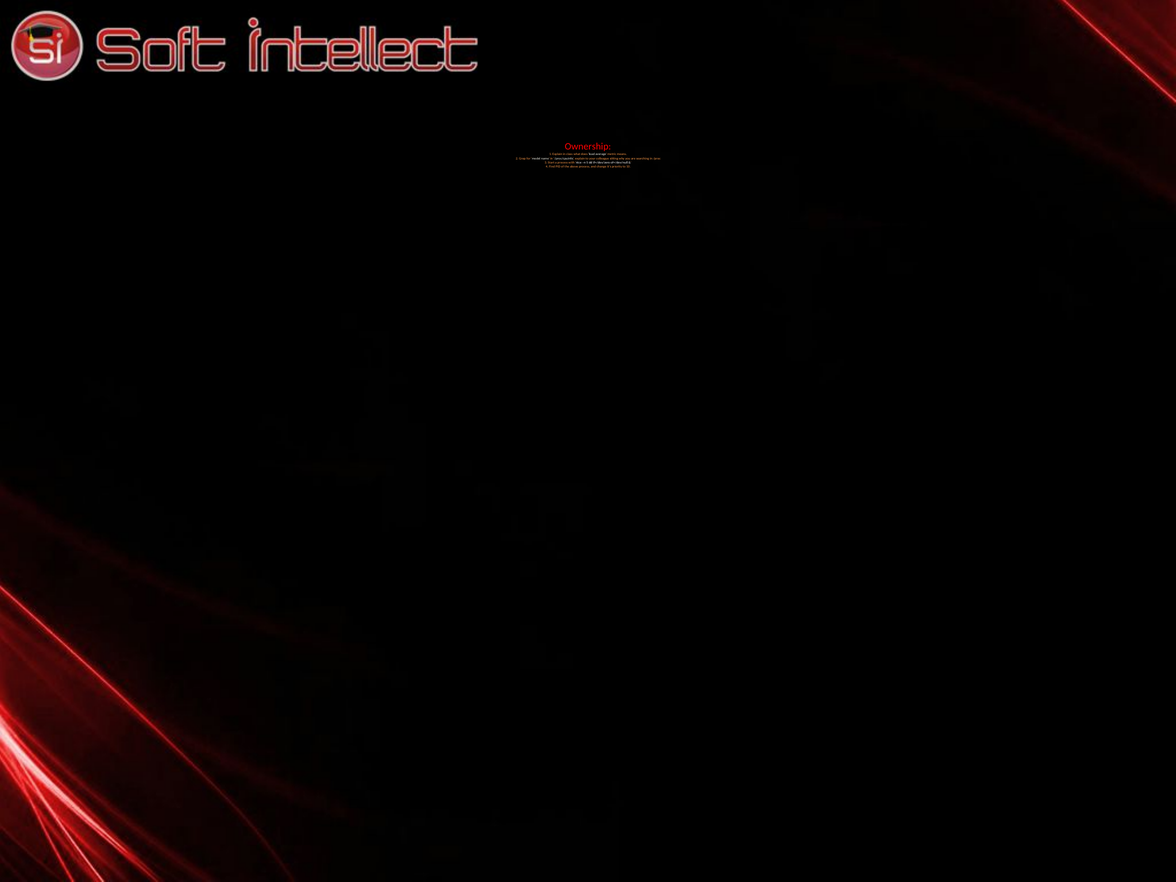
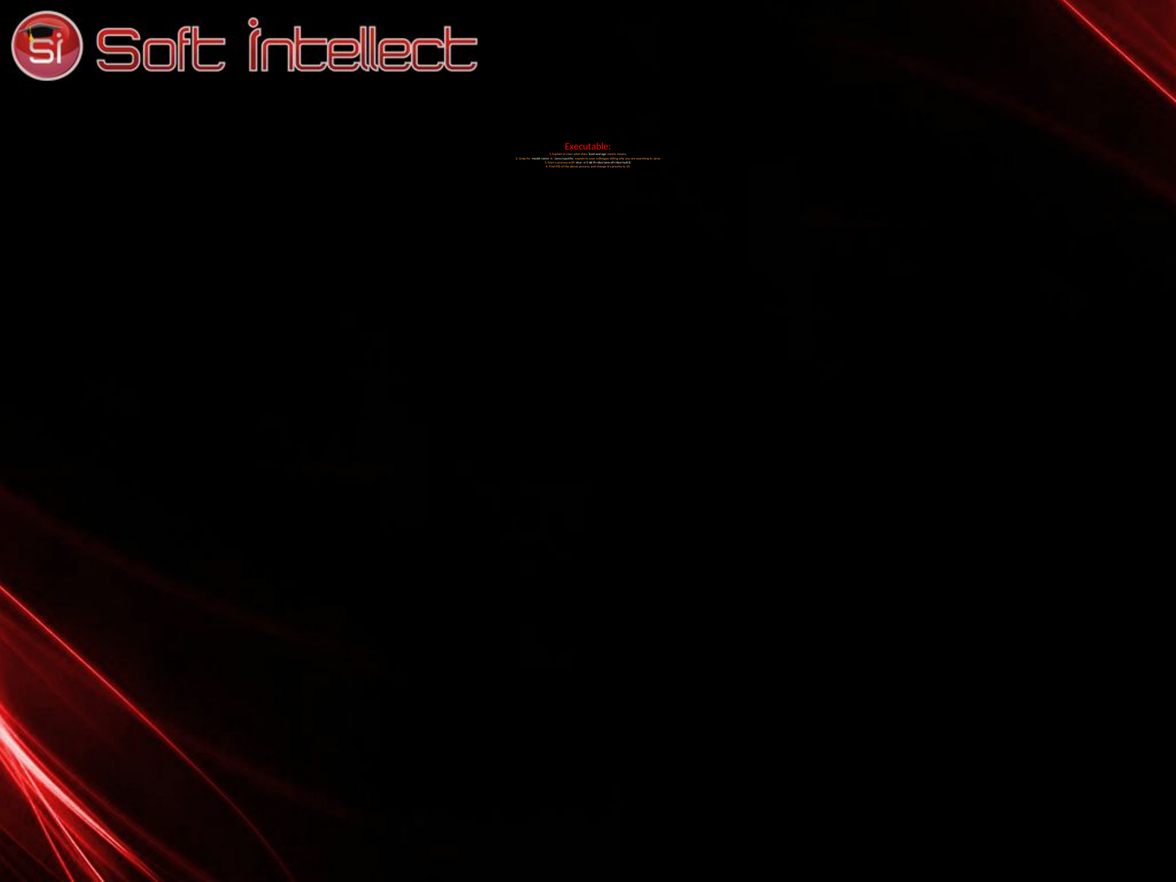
Ownership: Ownership -> Executable (588, 146)
